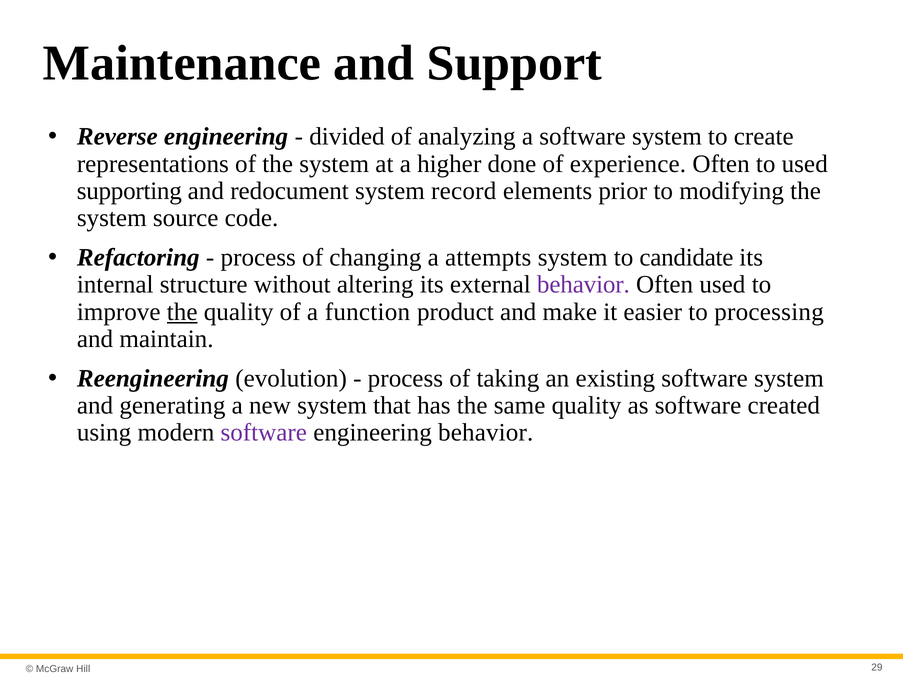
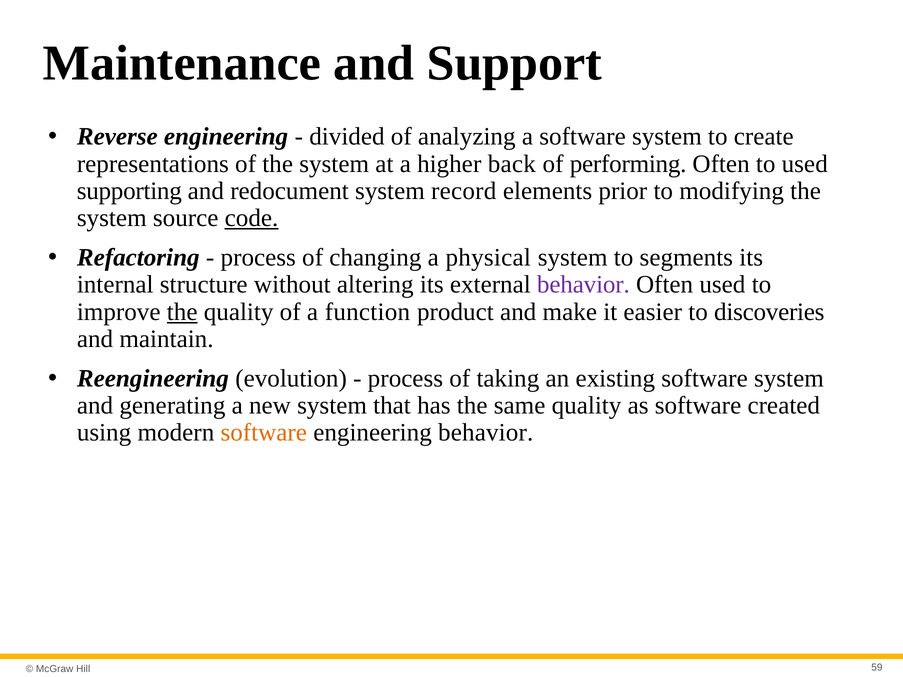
done: done -> back (512, 164)
experience: experience -> performing (628, 164)
code underline: none -> present (252, 218)
attempts: attempts -> physical (488, 258)
candidate: candidate -> segments (686, 258)
processing: processing -> discoveries (769, 312)
software colour: purple -> orange (264, 433)
29: 29 -> 59 (877, 668)
